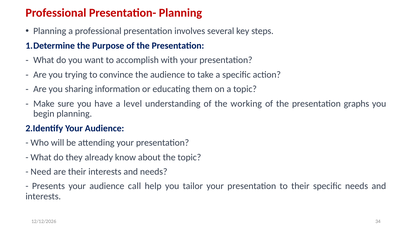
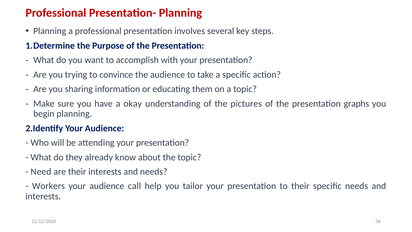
level: level -> okay (133, 103)
working: working -> pictures (246, 103)
Presents: Presents -> Workers (48, 186)
